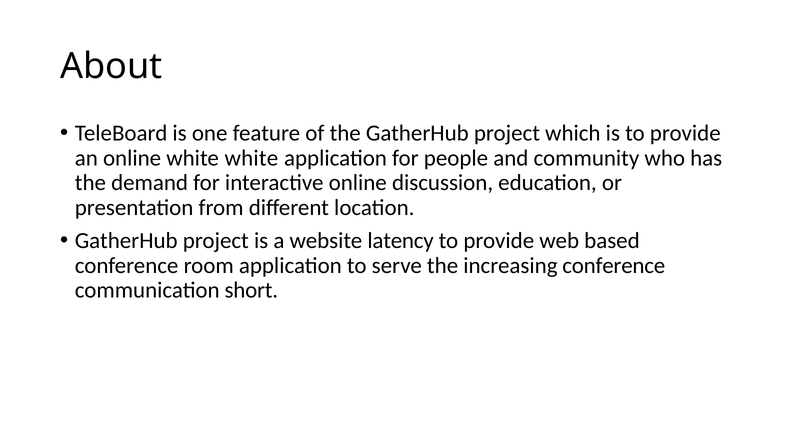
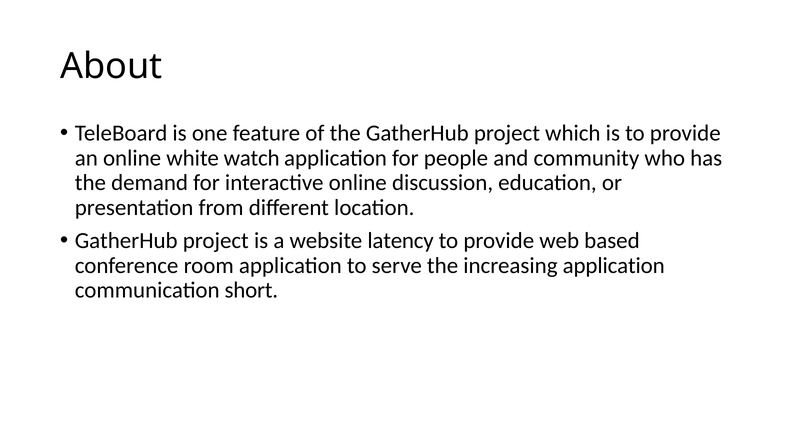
white white: white -> watch (252, 158)
increasing conference: conference -> application (614, 266)
